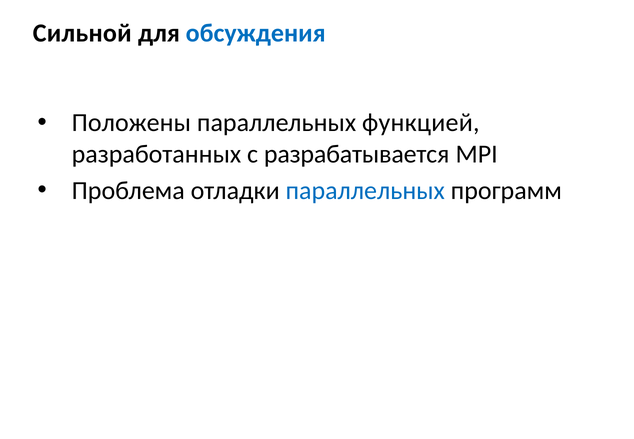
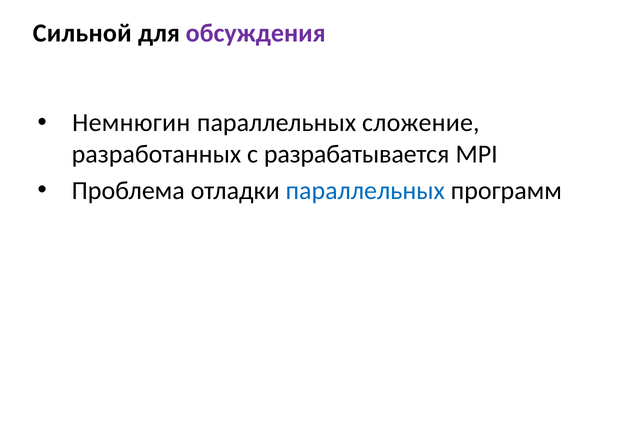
обсуждения colour: blue -> purple (256, 33)
Положены: Положены -> Немнюгин (131, 123)
функцией: функцией -> сложение (421, 123)
